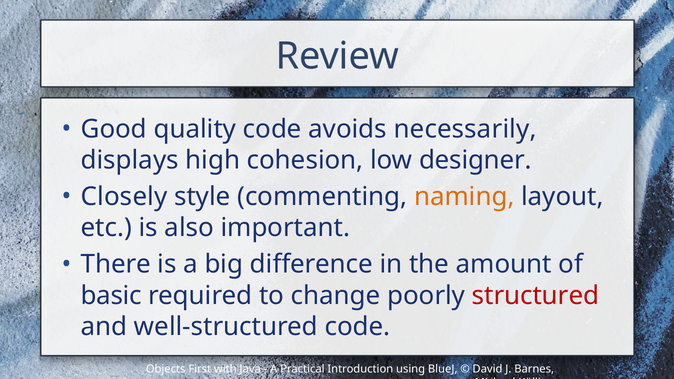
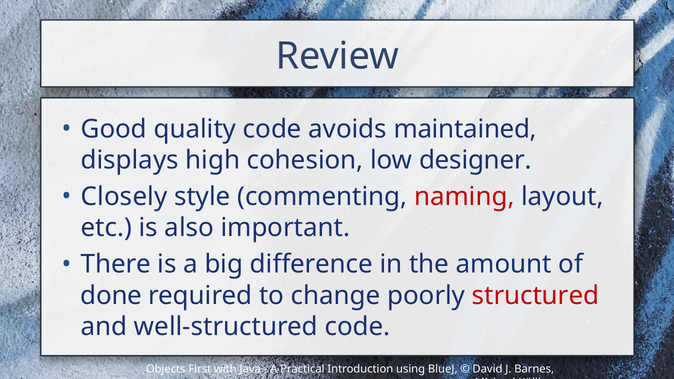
necessarily: necessarily -> maintained (465, 129)
naming colour: orange -> red (464, 197)
basic: basic -> done (111, 296)
